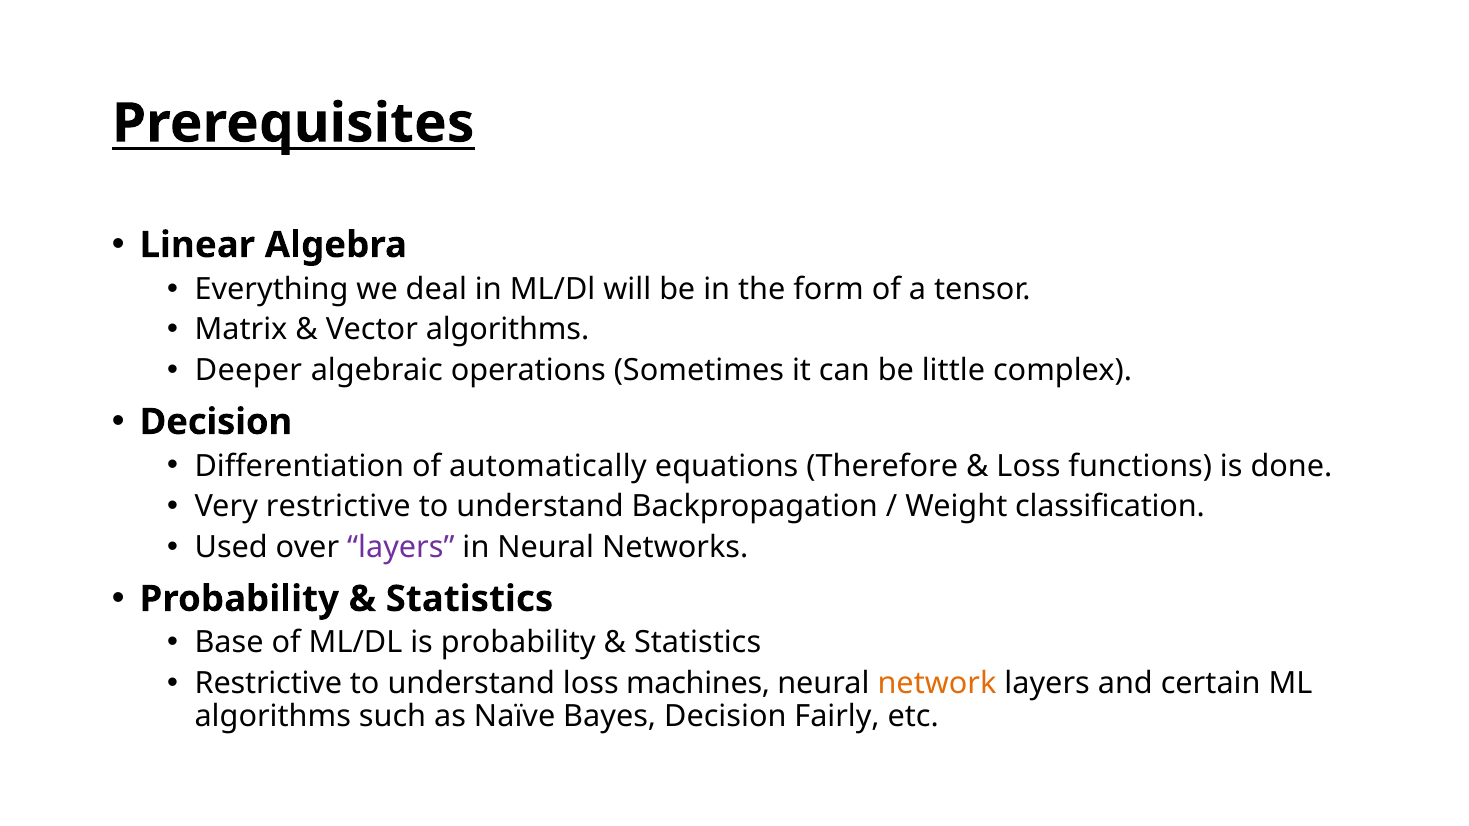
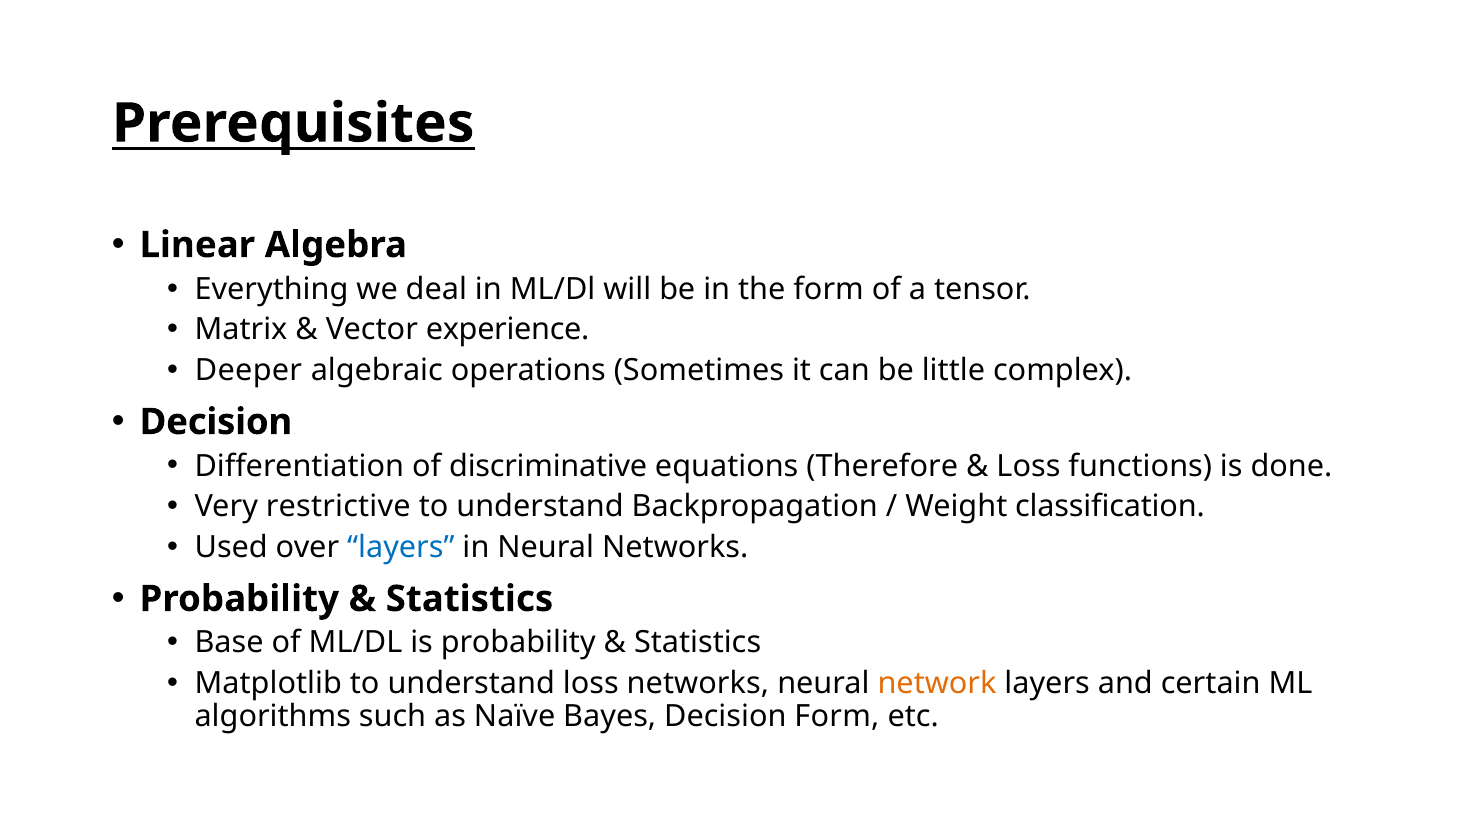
Vector algorithms: algorithms -> experience (508, 330)
automatically: automatically -> discriminative (548, 466)
layers colour: purple -> blue (401, 547)
Restrictive: Restrictive -> Matplotlib (268, 684)
loss machines: machines -> networks (698, 684)
Decision Fairly: Fairly -> Form (837, 717)
